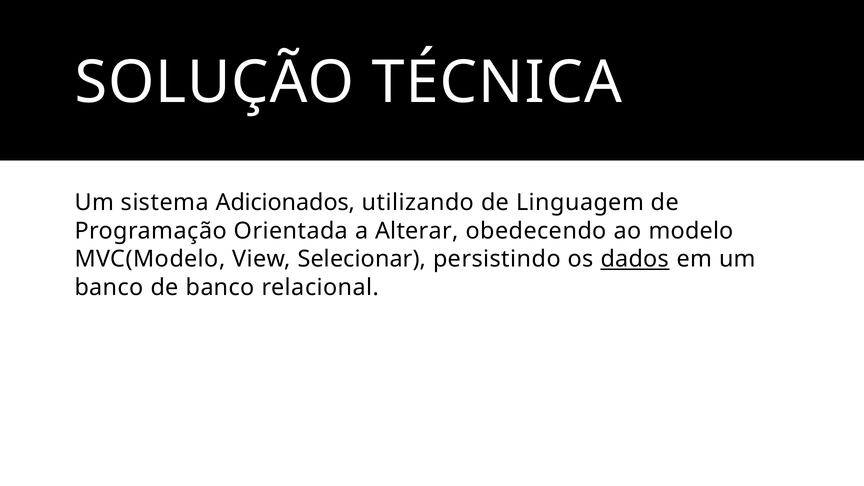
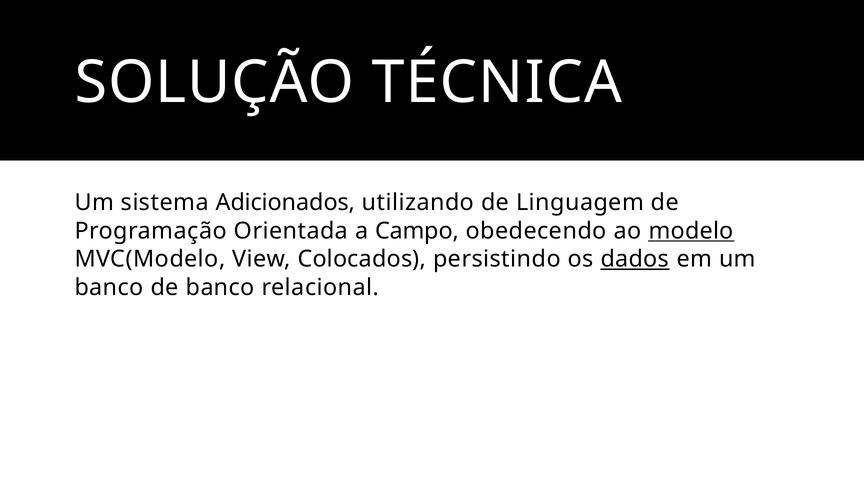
Alterar: Alterar -> Campo (417, 231)
modelo underline: none -> present (691, 231)
Selecionar: Selecionar -> Colocados (362, 259)
